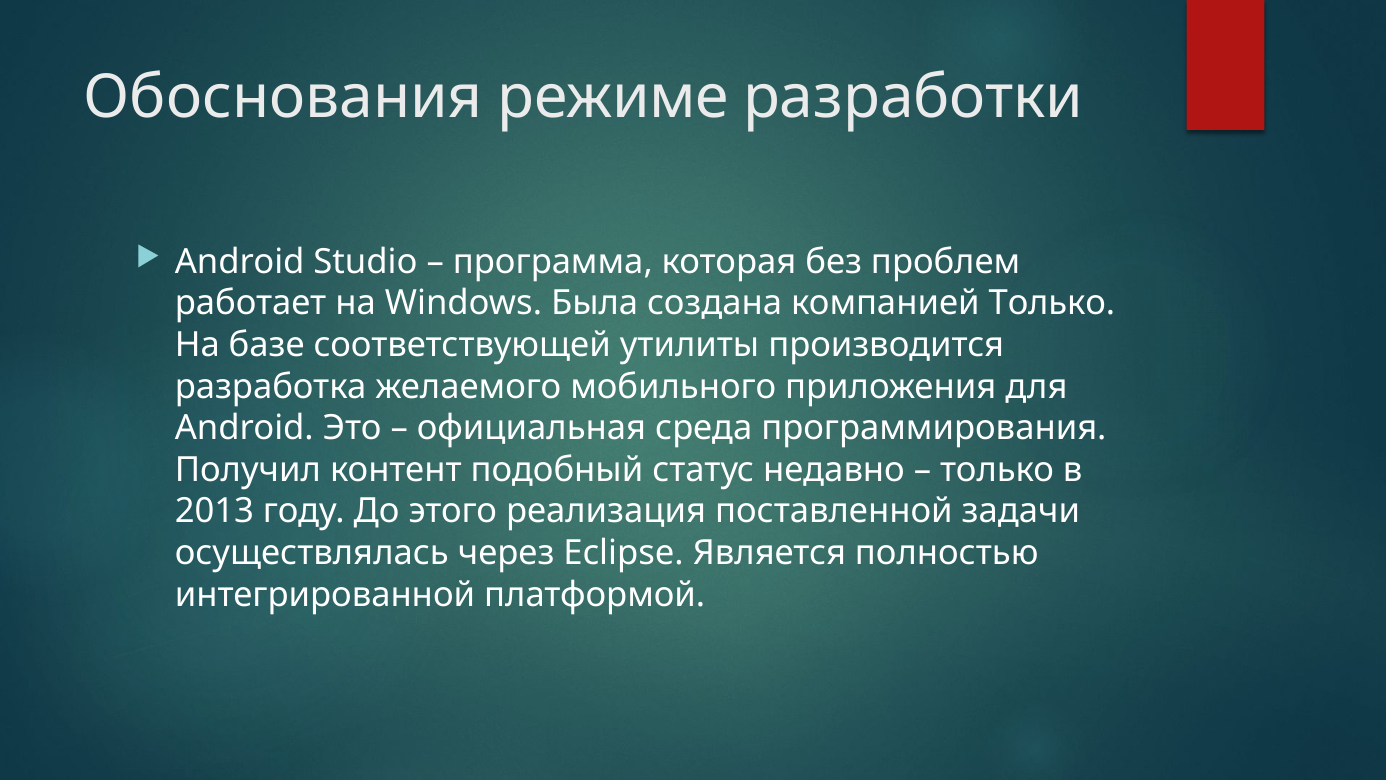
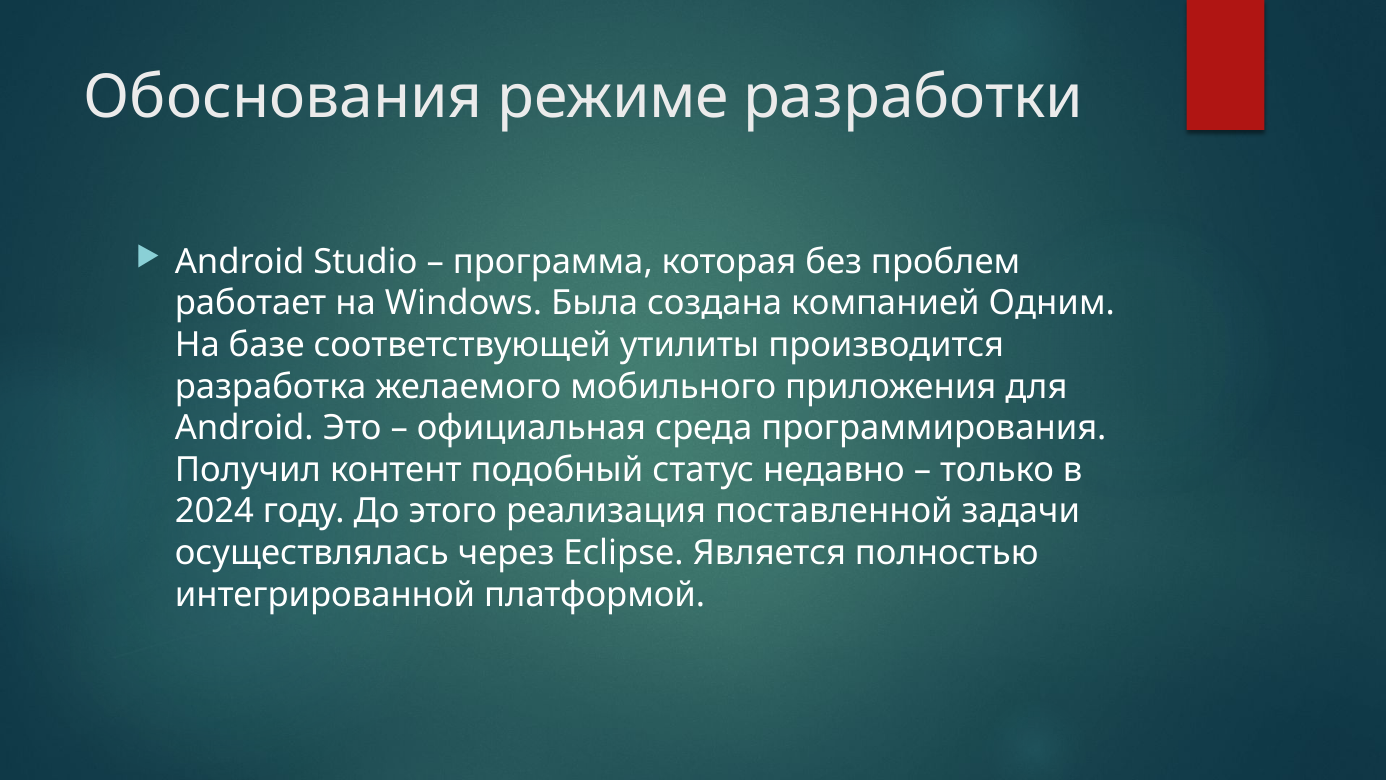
компанией Только: Только -> Одним (1052, 303)
2013: 2013 -> 2024 (214, 511)
